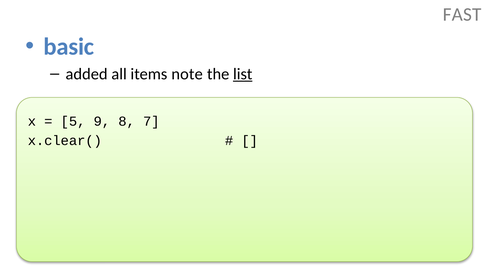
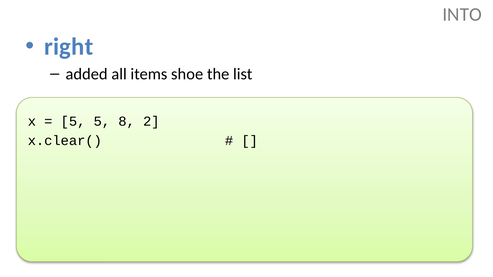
FAST: FAST -> INTO (462, 15)
basic: basic -> right (69, 47)
note: note -> shoe (187, 74)
list underline: present -> none (243, 74)
5 9: 9 -> 5 (102, 122)
7: 7 -> 2 (151, 122)
